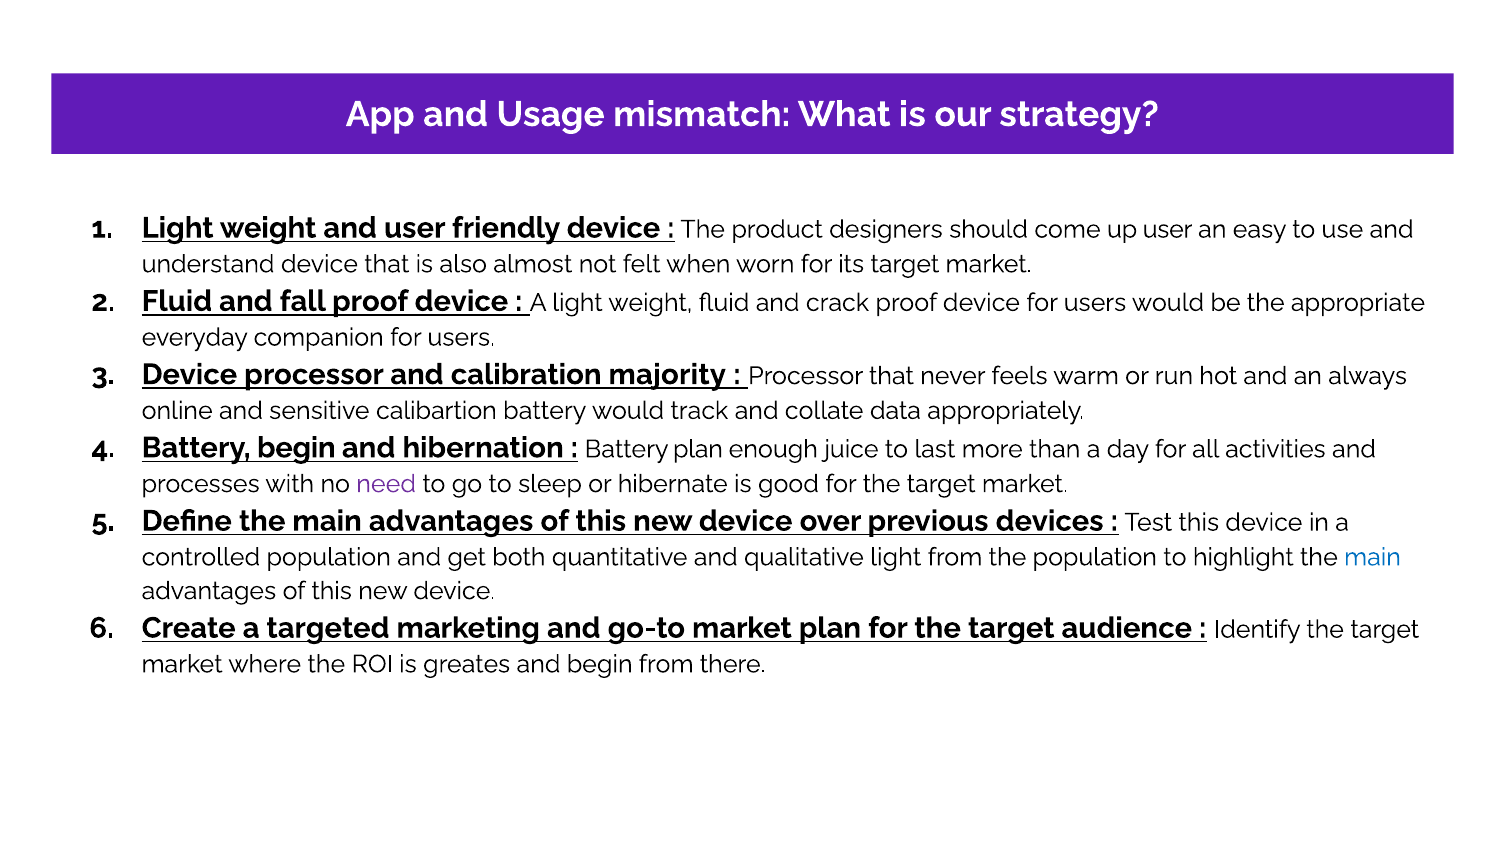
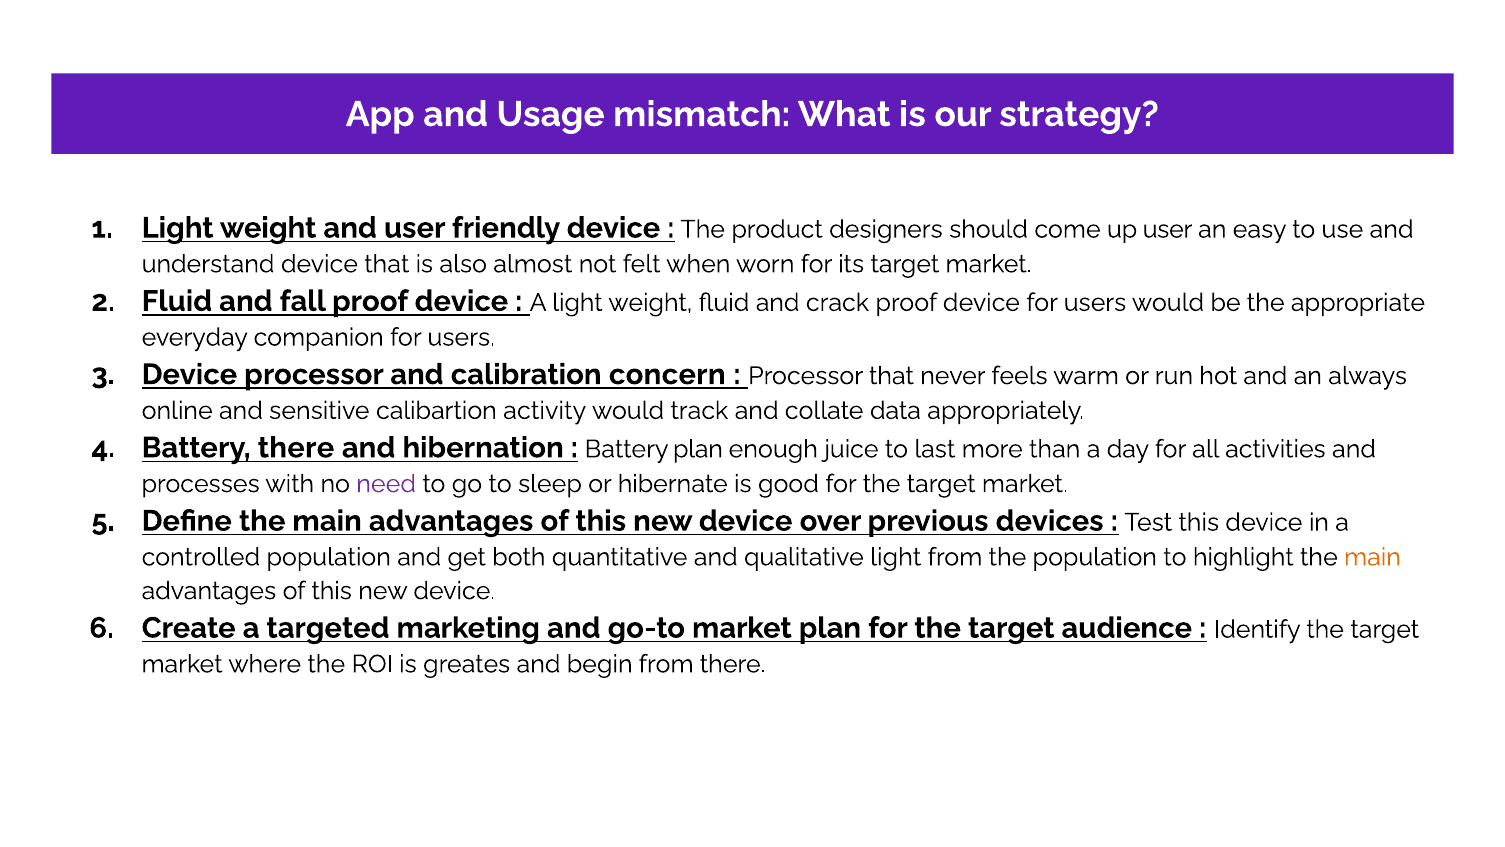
majority: majority -> concern (667, 374)
calibartion battery: battery -> activity (545, 410)
Battery begin: begin -> there (296, 448)
main colour: blue -> orange (1372, 557)
